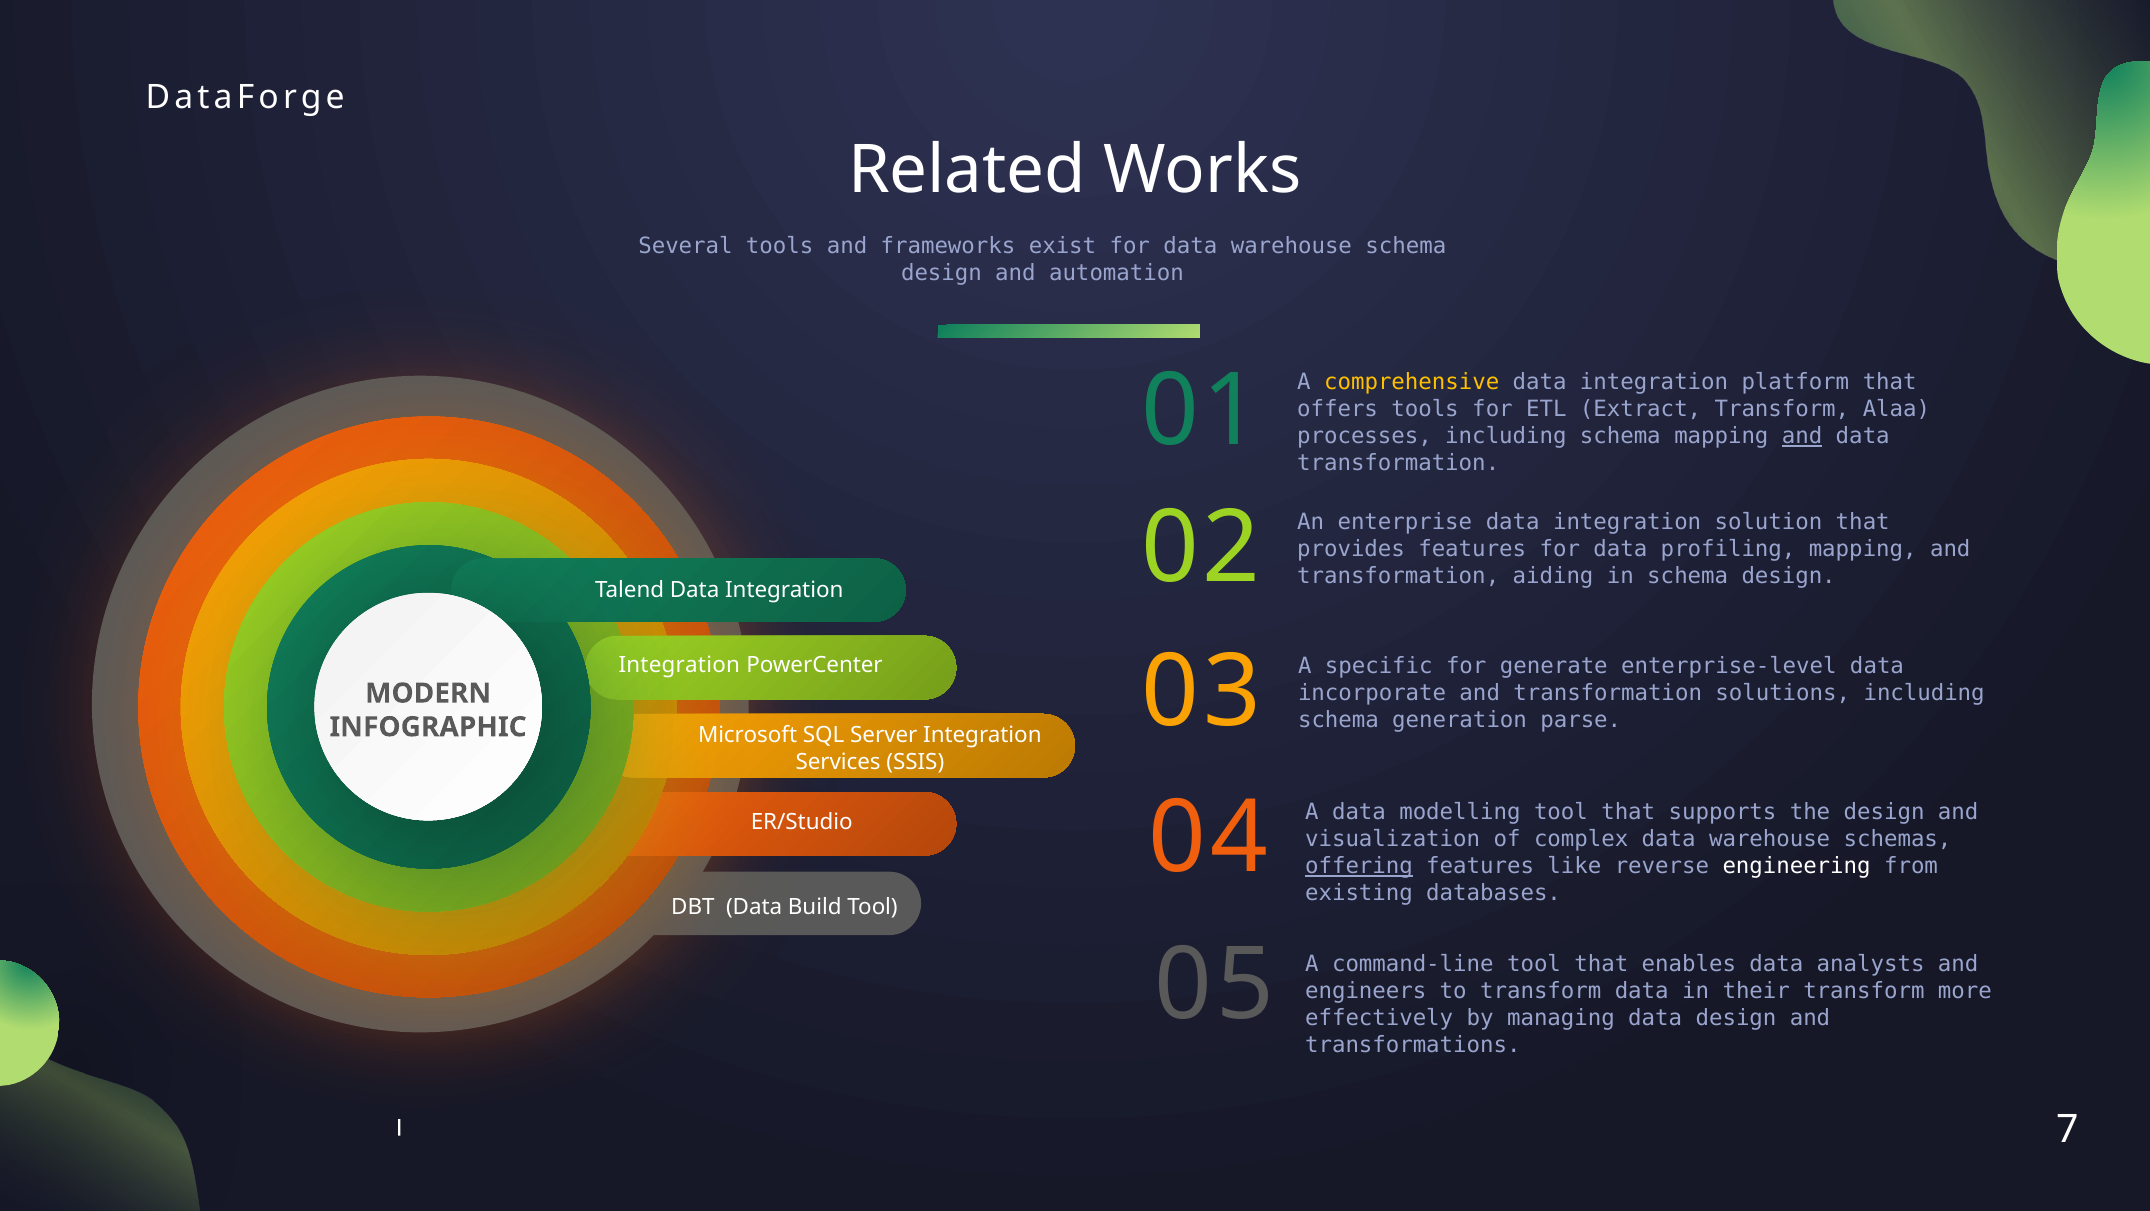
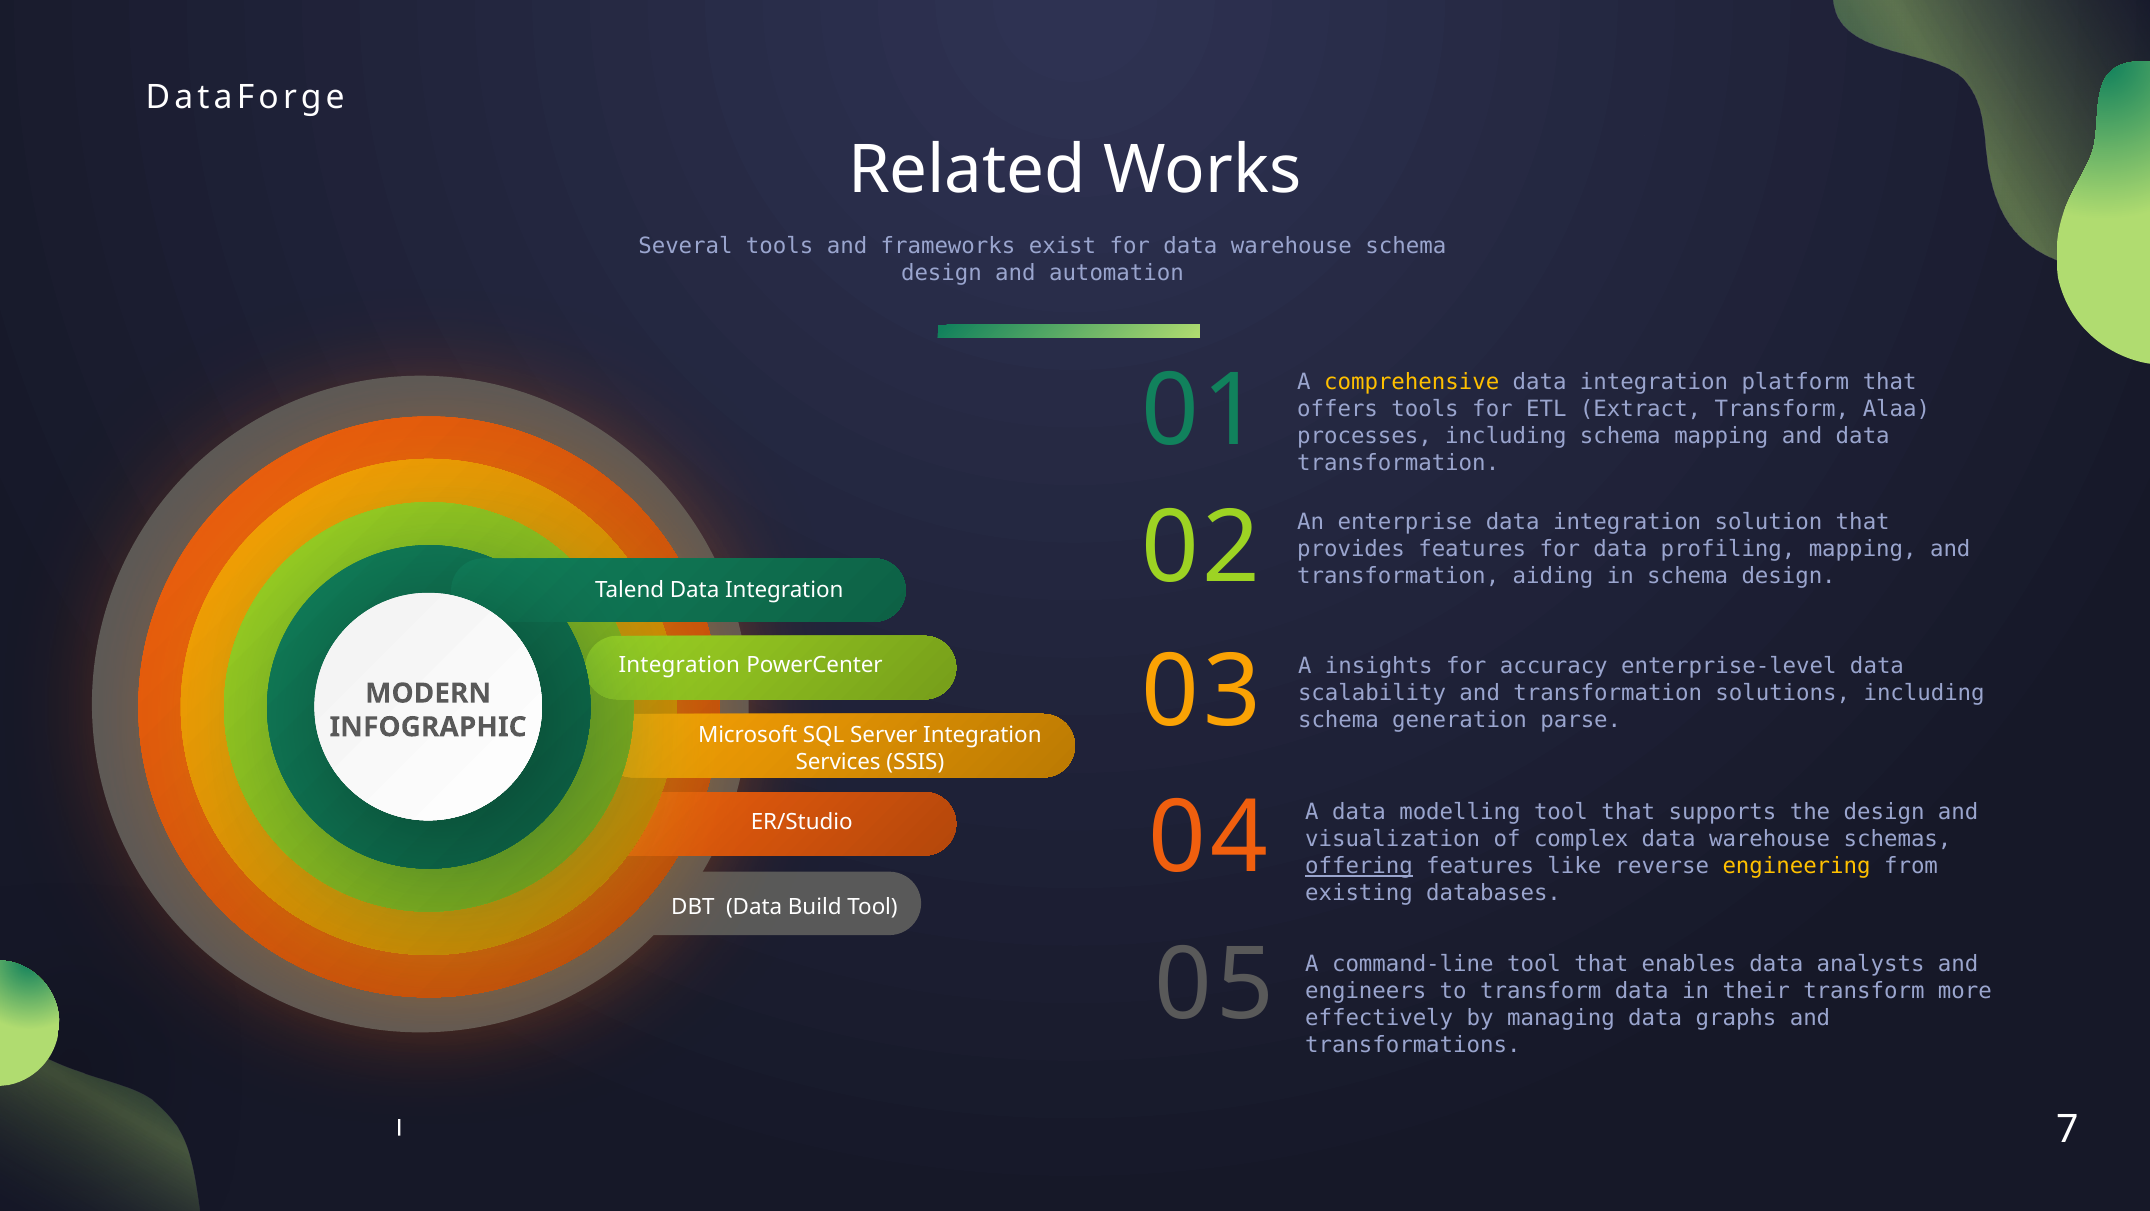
and underline: present -> none (1802, 436)
specific: specific -> insights (1379, 666)
generate: generate -> accuracy (1554, 666)
incorporate: incorporate -> scalability (1372, 693)
engineering colour: white -> yellow (1797, 866)
data design: design -> graphs (1736, 1018)
